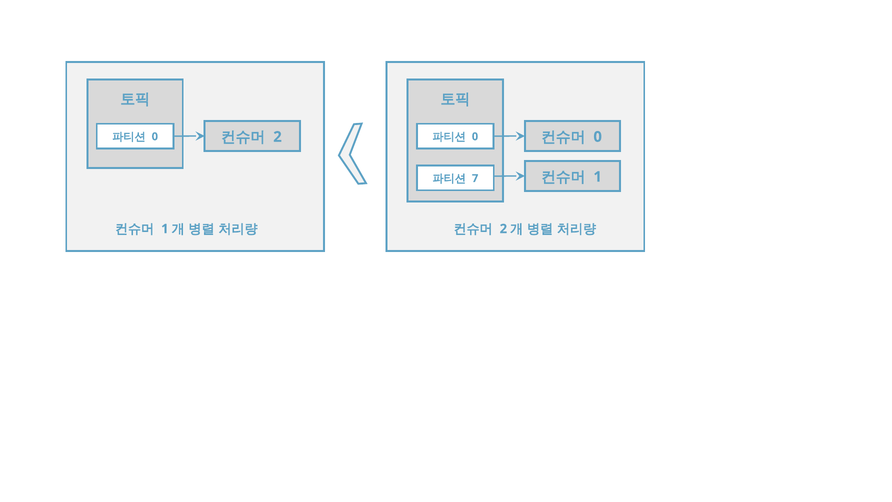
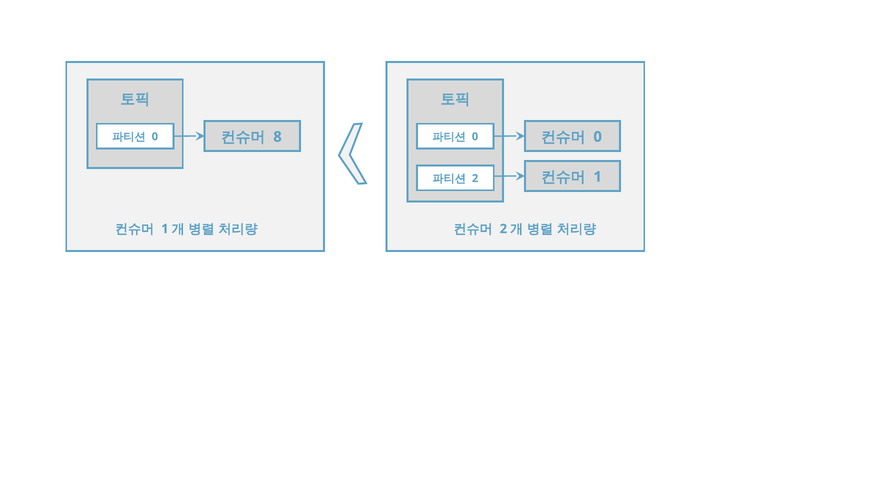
2: 2 -> 8 (278, 137)
7: 7 -> 2 (475, 178)
